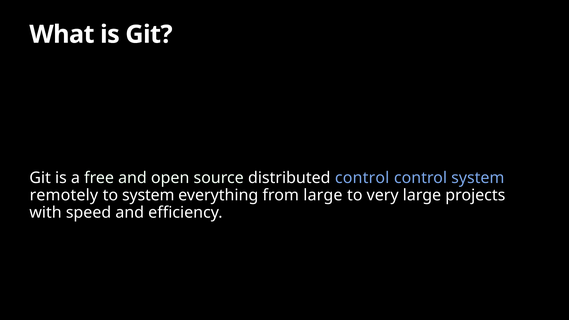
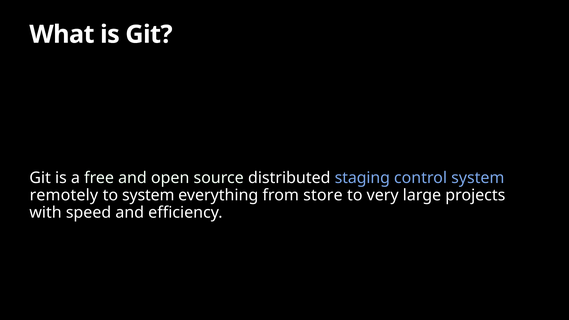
distributed control: control -> staging (362, 178)
from large: large -> store (323, 195)
